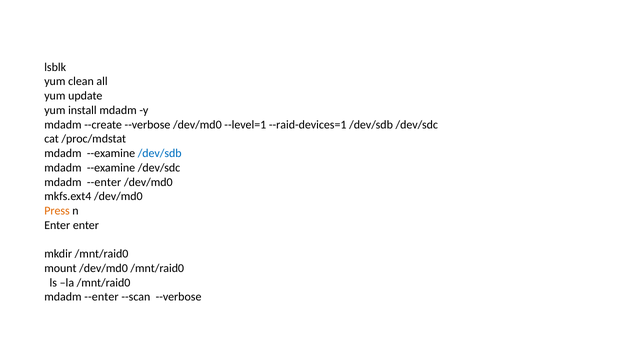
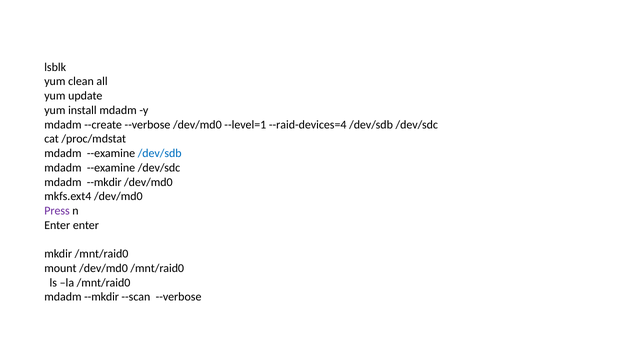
--raid-devices=1: --raid-devices=1 -> --raid-devices=4 (308, 124)
--enter: --enter -> --mkdir (104, 182)
Press colour: orange -> purple (57, 210)
--enter: --enter -> --mkdir (102, 296)
